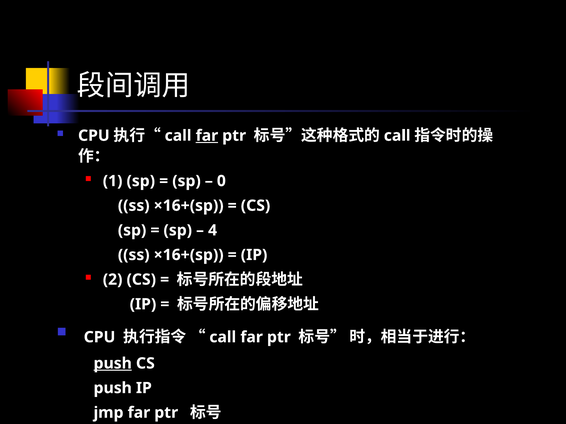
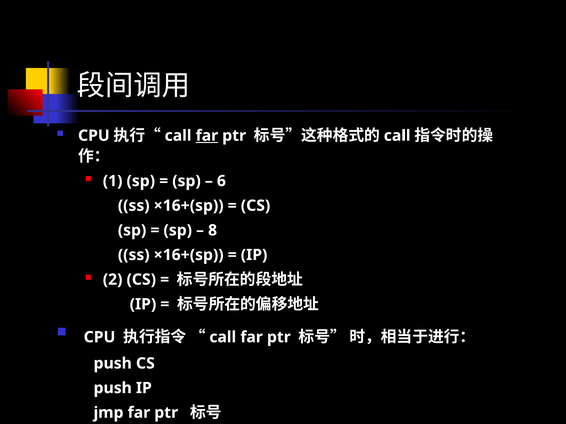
0: 0 -> 6 (221, 181)
4: 4 -> 8 (213, 231)
push underline: present -> none (113, 364)
